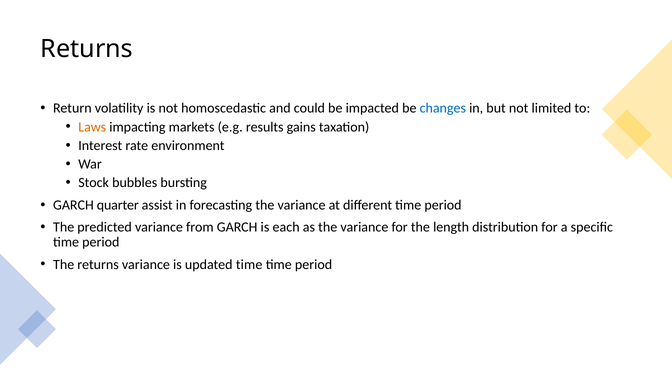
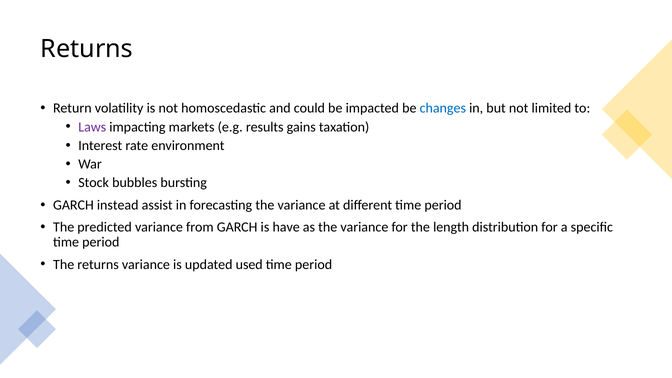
Laws colour: orange -> purple (92, 127)
quarter: quarter -> instead (118, 205)
each: each -> have (286, 227)
updated time: time -> used (249, 264)
